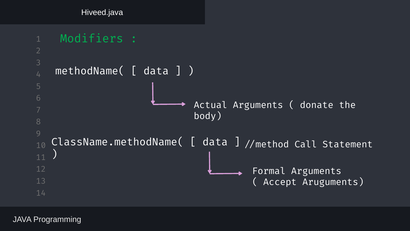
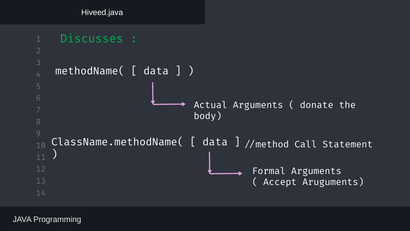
Modifiers: Modifiers -> Discusses (92, 39)
